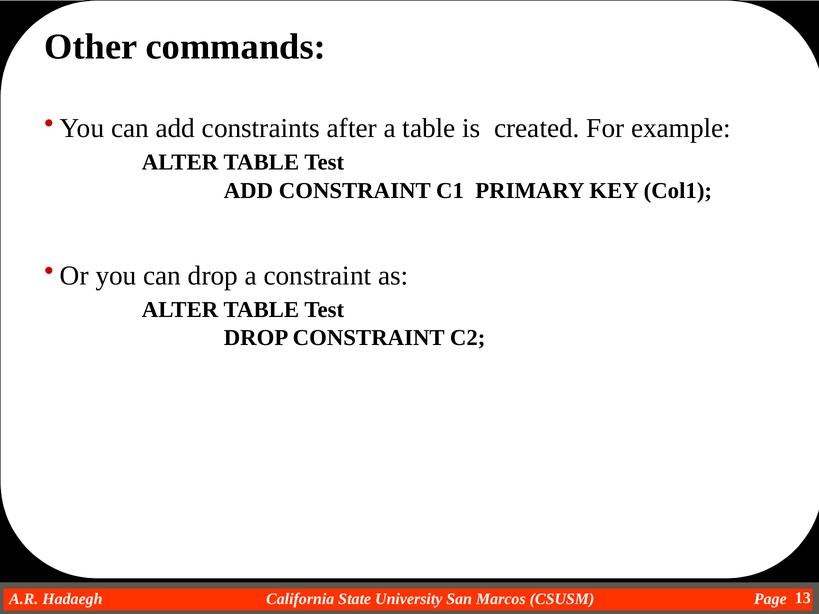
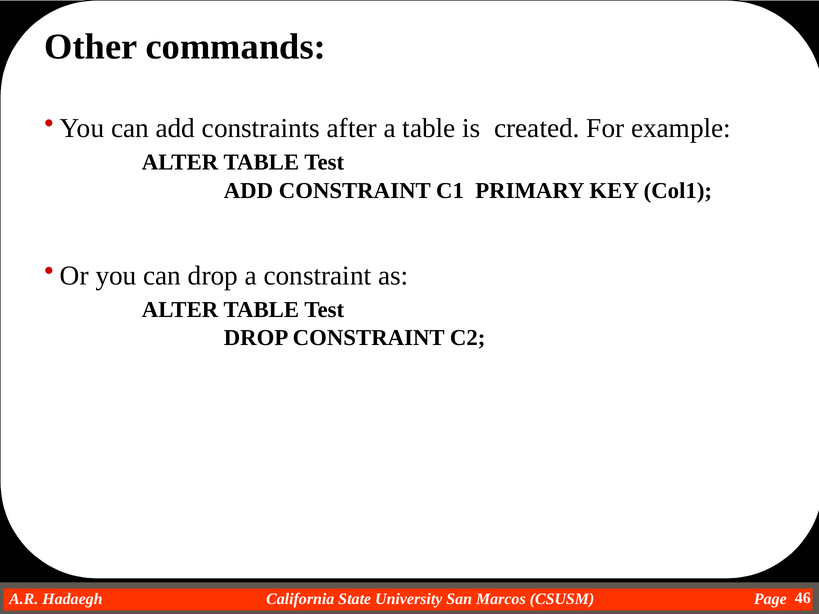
13: 13 -> 46 (803, 598)
